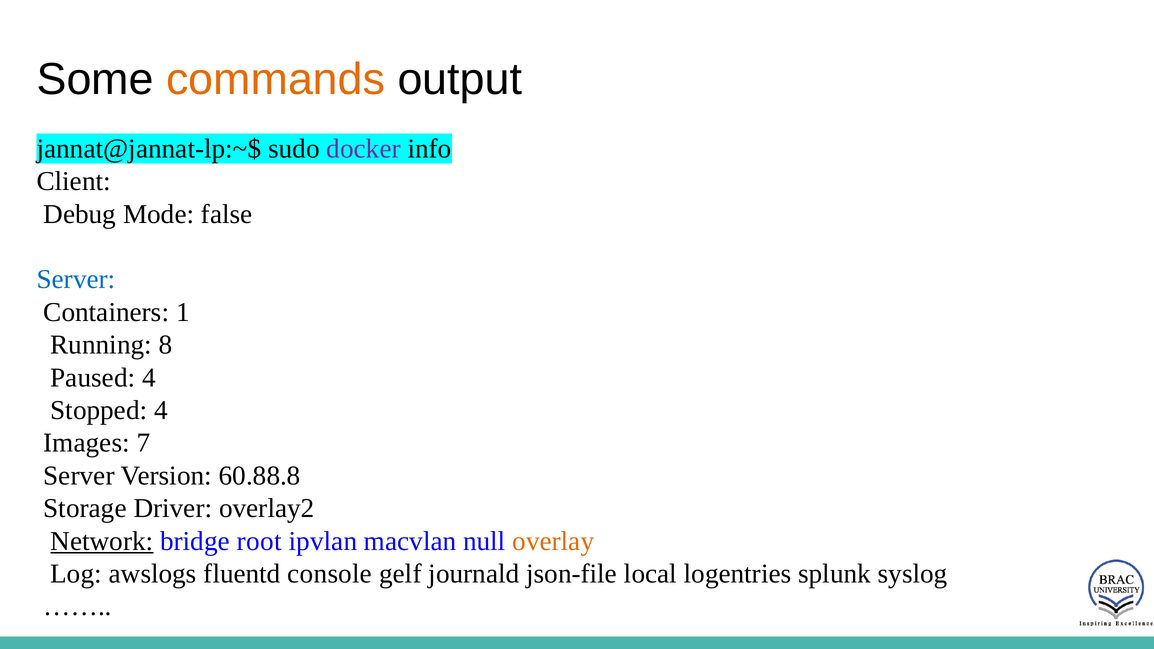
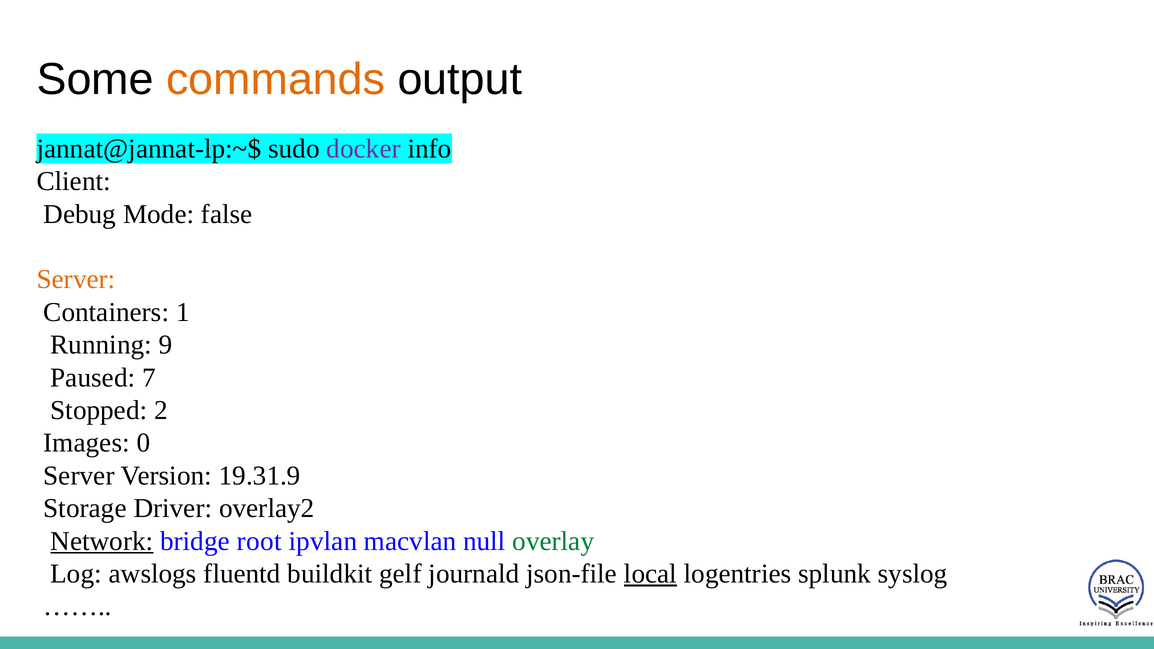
Server colour: blue -> orange (76, 280)
8: 8 -> 9 (166, 345)
Paused 4: 4 -> 7 (149, 378)
Stopped 4: 4 -> 2 (161, 410)
7: 7 -> 0 (143, 443)
60.88.8: 60.88.8 -> 19.31.9 (260, 476)
overlay colour: orange -> green (553, 541)
console: console -> buildkit (330, 574)
local underline: none -> present (650, 574)
